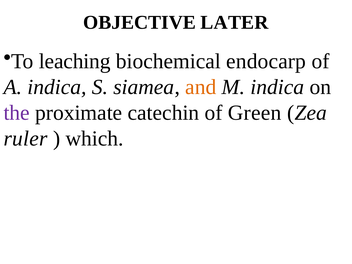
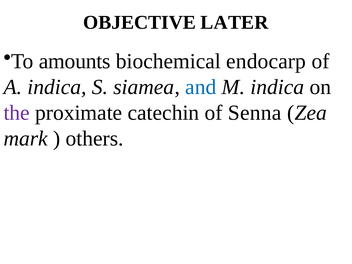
leaching: leaching -> amounts (75, 61)
and colour: orange -> blue (201, 87)
Green: Green -> Senna (255, 113)
ruler: ruler -> mark (26, 139)
which: which -> others (95, 139)
